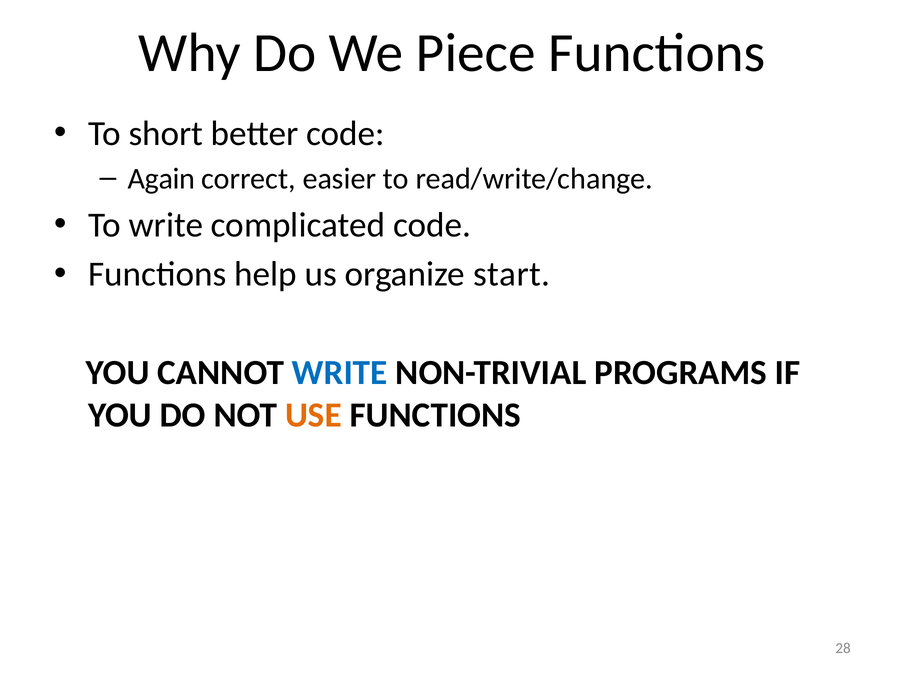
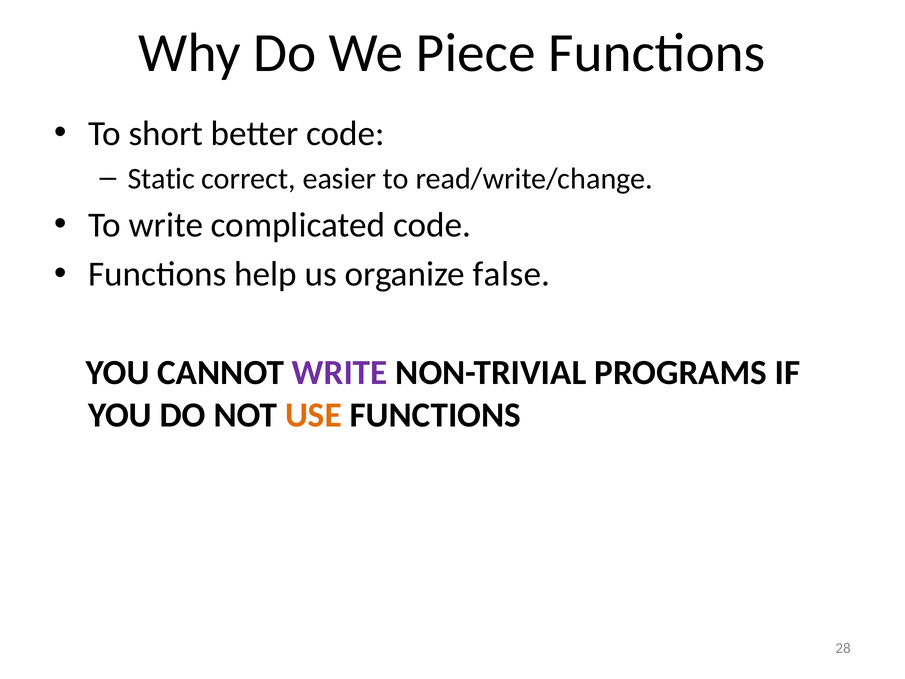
Again: Again -> Static (161, 178)
start: start -> false (512, 274)
WRITE colour: blue -> purple (340, 373)
